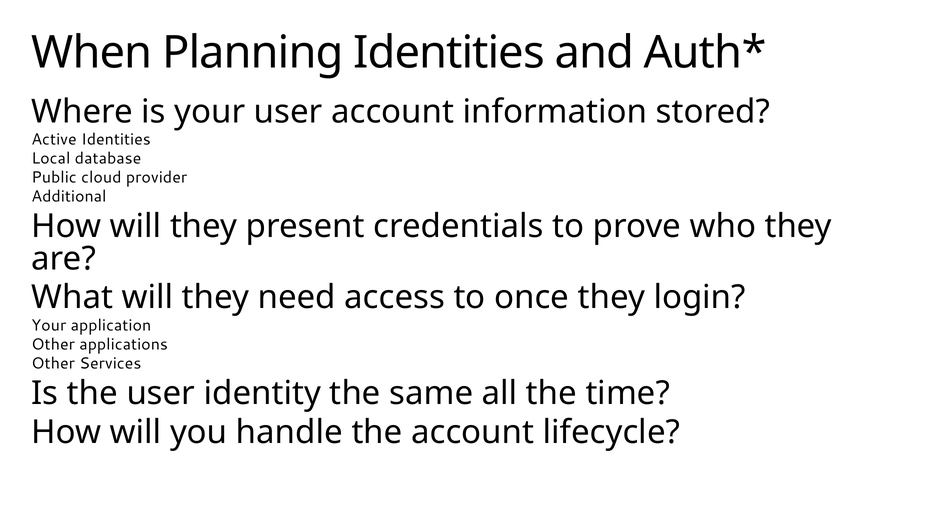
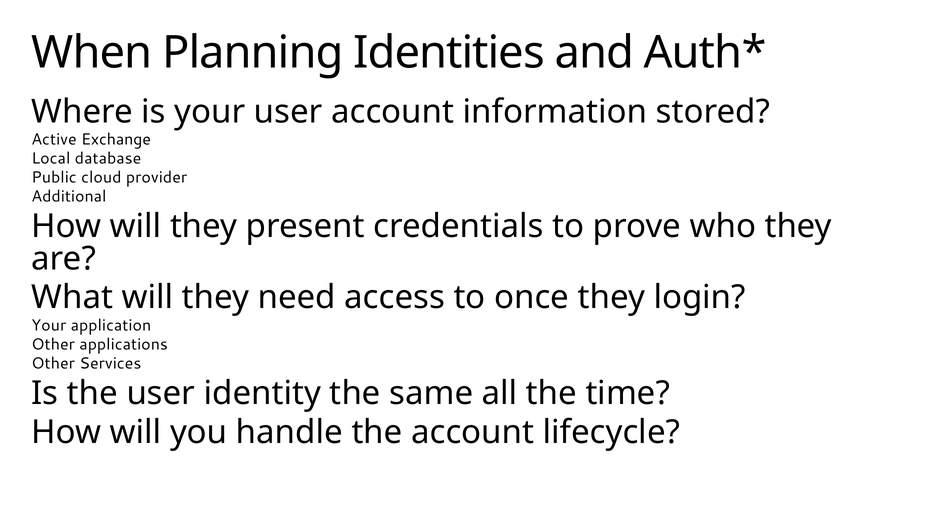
Active Identities: Identities -> Exchange (116, 140)
